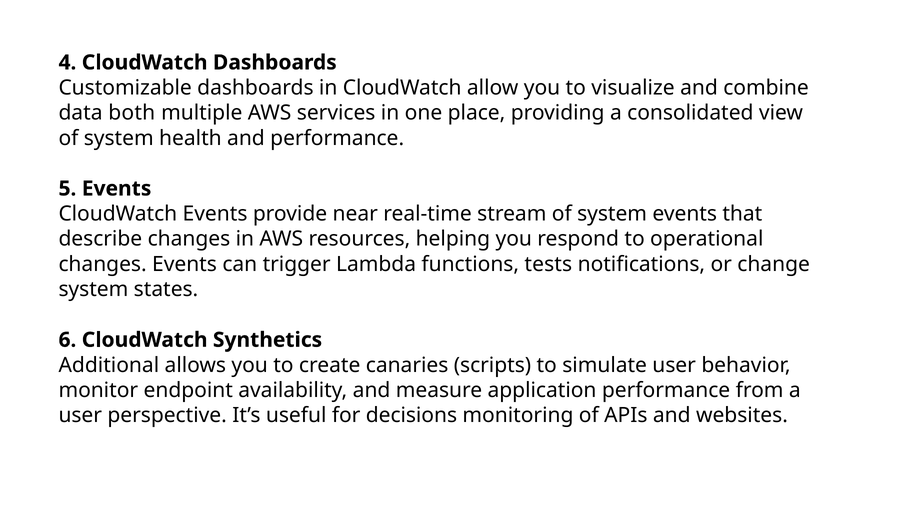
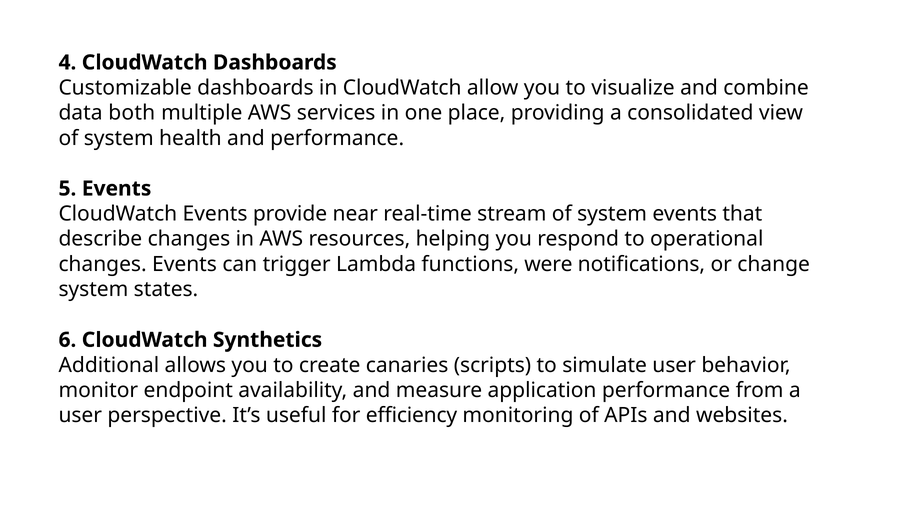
tests: tests -> were (548, 264)
decisions: decisions -> efficiency (412, 416)
